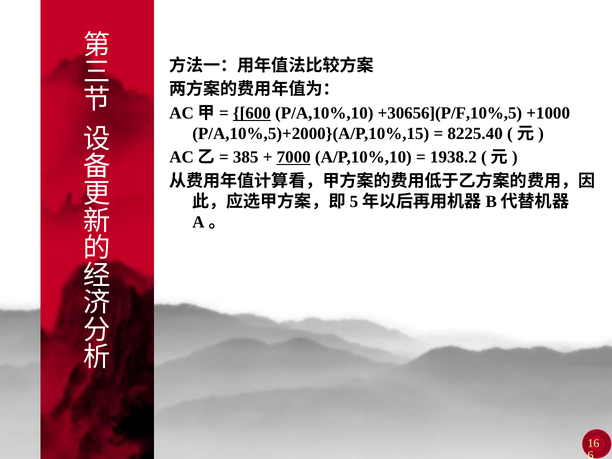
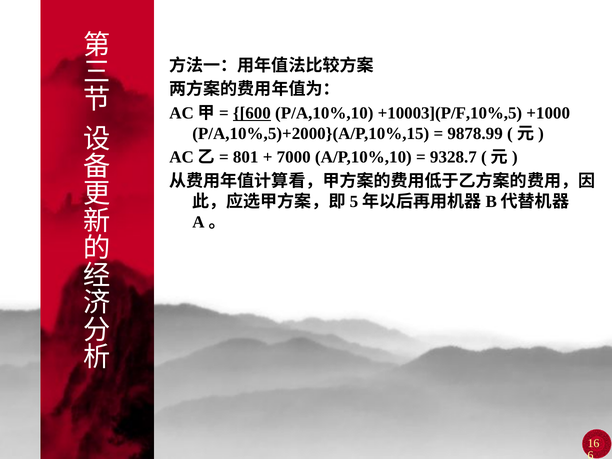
+30656](P/F,10%,5: +30656](P/F,10%,5 -> +10003](P/F,10%,5 (450, 113)
8225.40: 8225.40 -> 9878.99 (475, 133)
385: 385 -> 801 (246, 157)
7000 underline: present -> none (294, 157)
1938.2: 1938.2 -> 9328.7 (453, 157)
